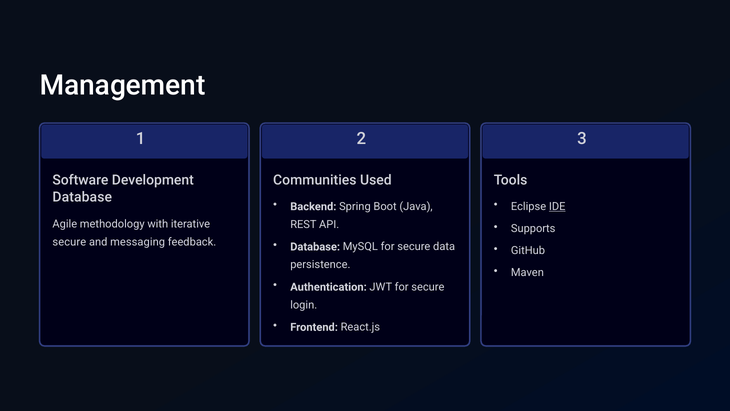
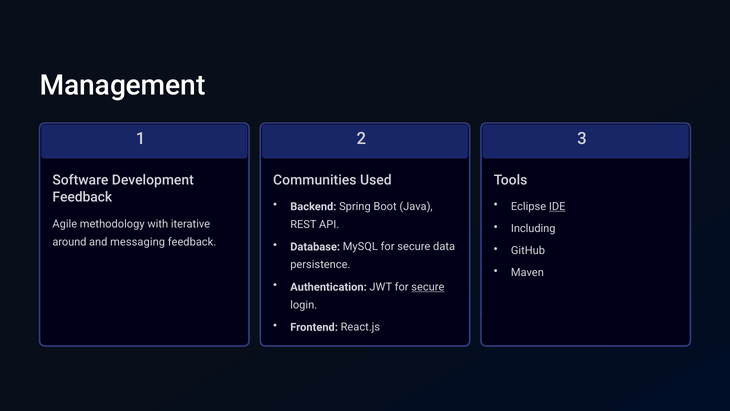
Database: Database -> Feedback (82, 197)
Supports: Supports -> Including (533, 228)
secure: secure -> around (69, 242)
secure underline: none -> present (428, 287)
